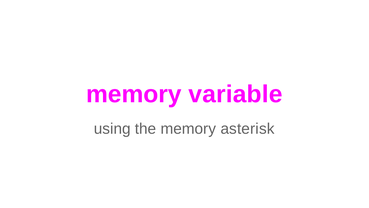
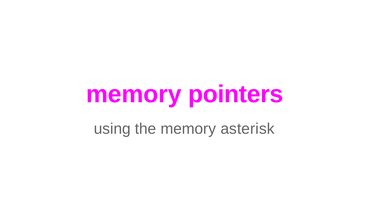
variable: variable -> pointers (236, 94)
